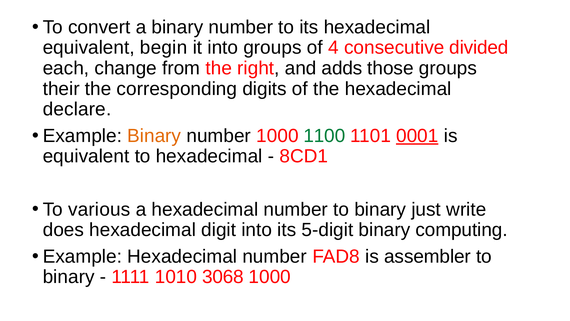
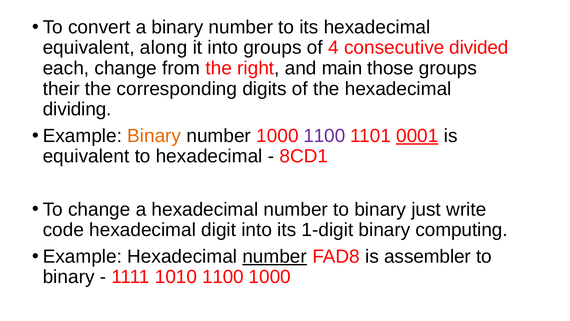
begin: begin -> along (164, 48)
adds: adds -> main (342, 68)
declare: declare -> dividing (77, 109)
1100 colour: green -> purple (324, 136)
To various: various -> change (99, 209)
does: does -> code (63, 230)
5-digit: 5-digit -> 1-digit (327, 230)
number underline: none -> present (275, 256)
1010 3068: 3068 -> 1100 (223, 277)
